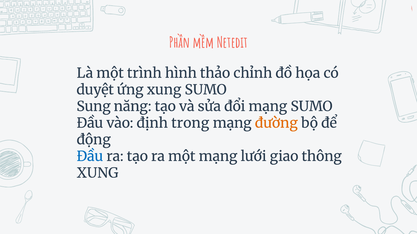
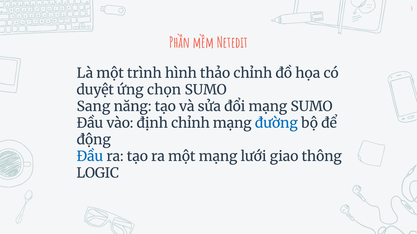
ứng xung: xung -> chọn (164, 90)
Sung: Sung -> Sang (93, 107)
định trong: trong -> chỉnh (190, 123)
đường colour: orange -> blue (276, 123)
XUNG: XUNG -> LOGIC (98, 173)
